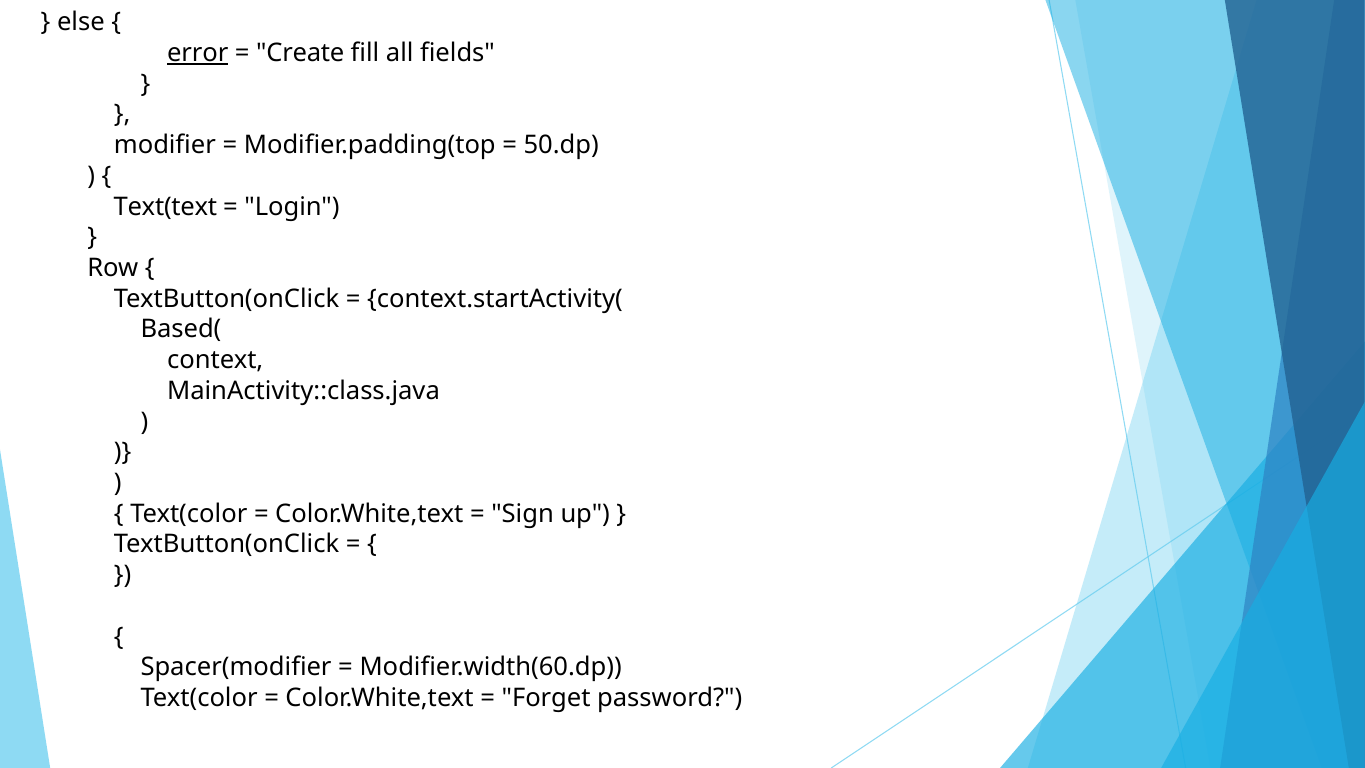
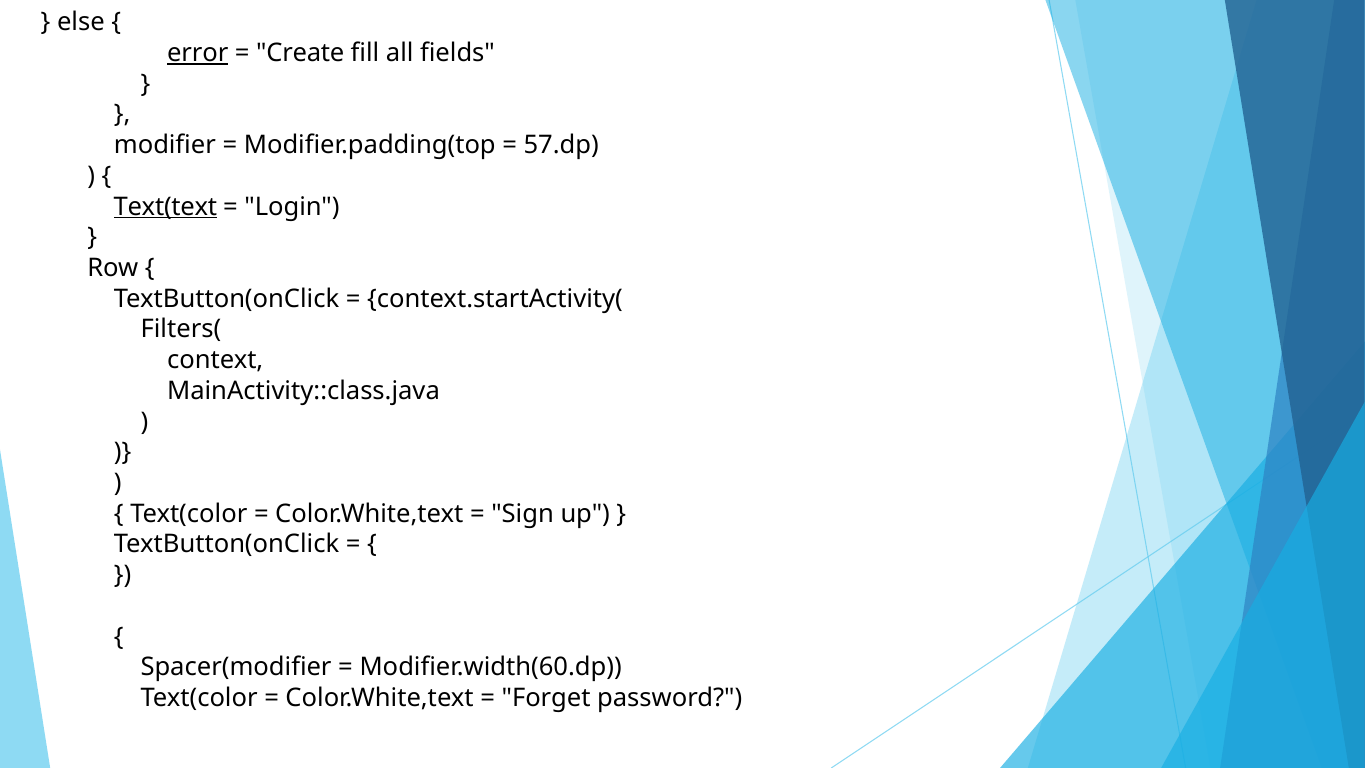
50.dp: 50.dp -> 57.dp (561, 145)
Text(text underline: none -> present (165, 206)
Based(: Based( -> Filters( (181, 329)
